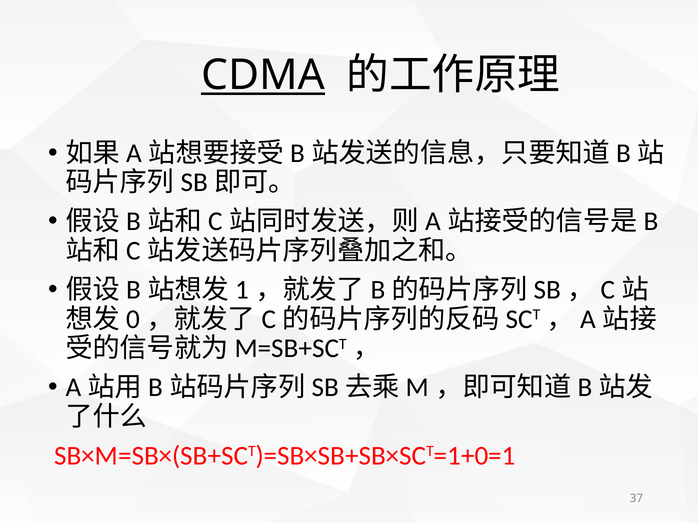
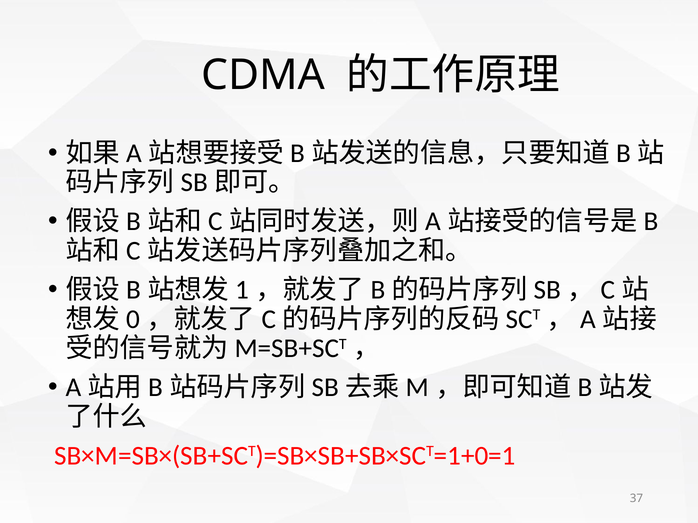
CDMA underline: present -> none (263, 75)
